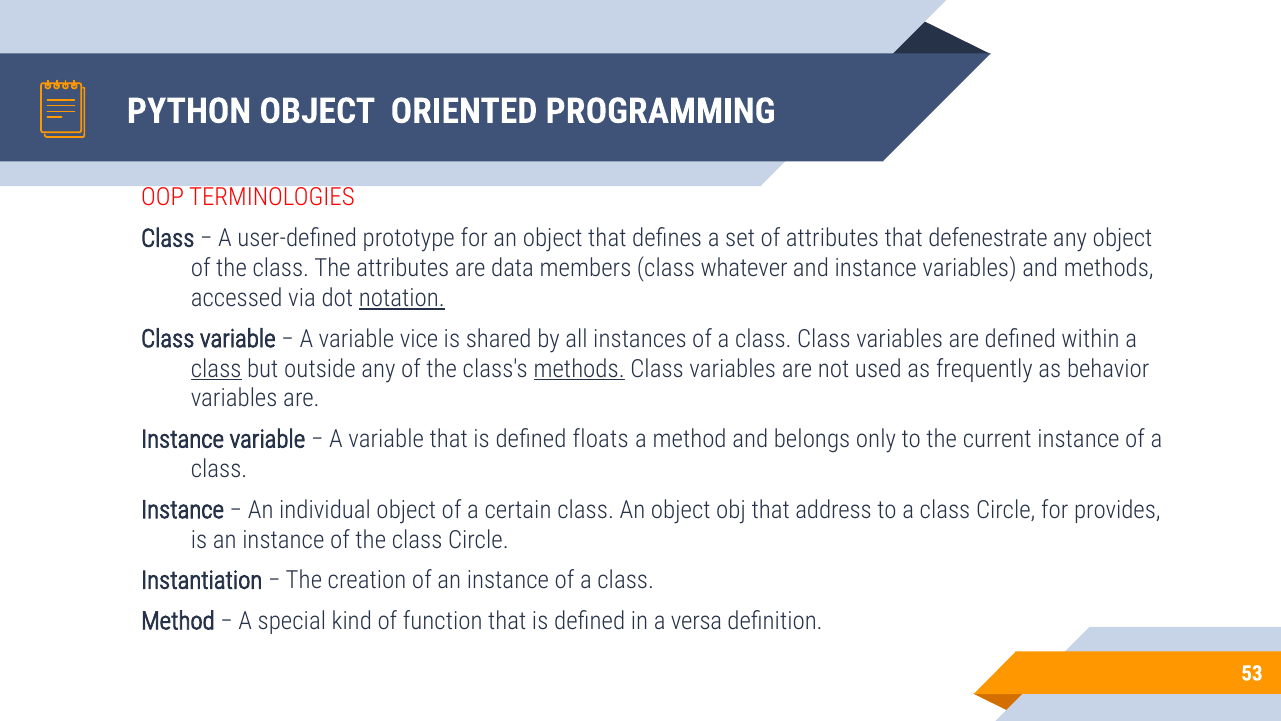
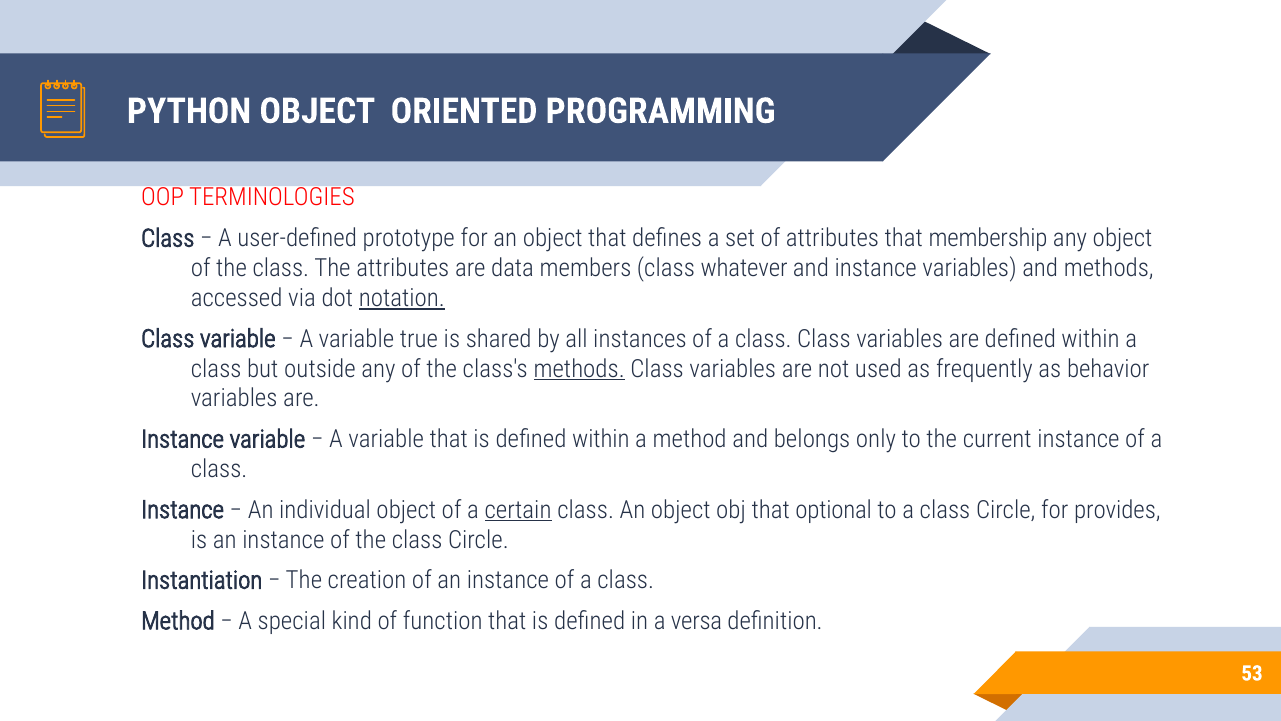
defenestrate: defenestrate -> membership (988, 238)
vice: vice -> true (419, 339)
class underline: present -> none (216, 369)
is defined floats: floats -> within (601, 439)
certain underline: none -> present (518, 510)
address: address -> optional (834, 510)
